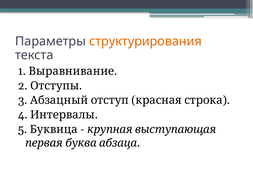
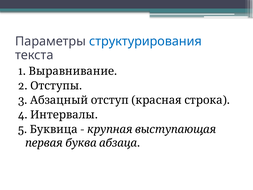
структурирования colour: orange -> blue (145, 41)
